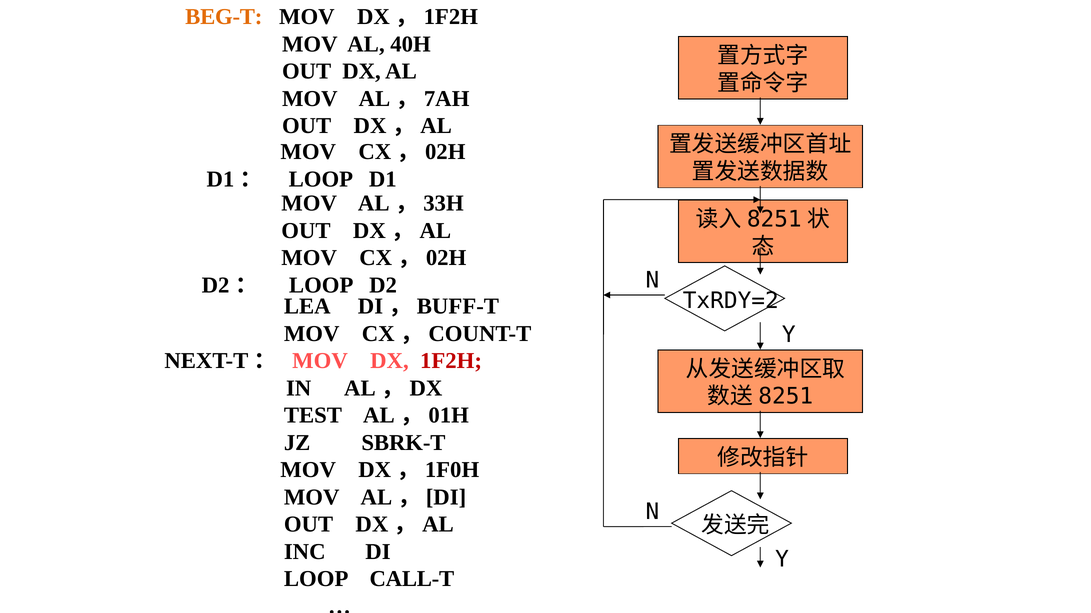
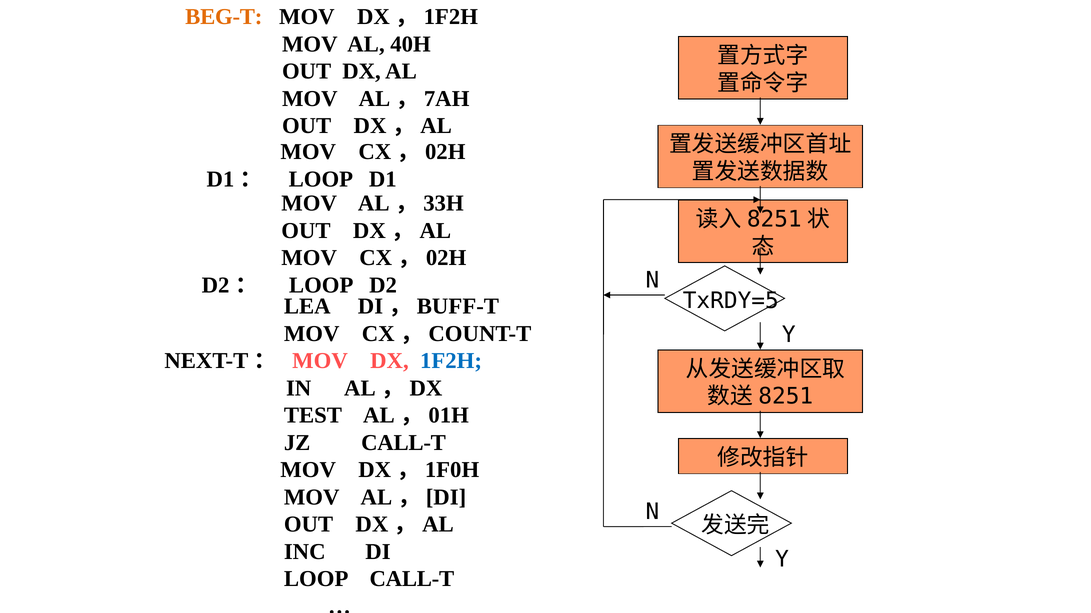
TxRDY=2: TxRDY=2 -> TxRDY=5 (731, 301)
1F2H colour: red -> blue (451, 361)
JZ SBRK-T: SBRK-T -> CALL-T (404, 443)
